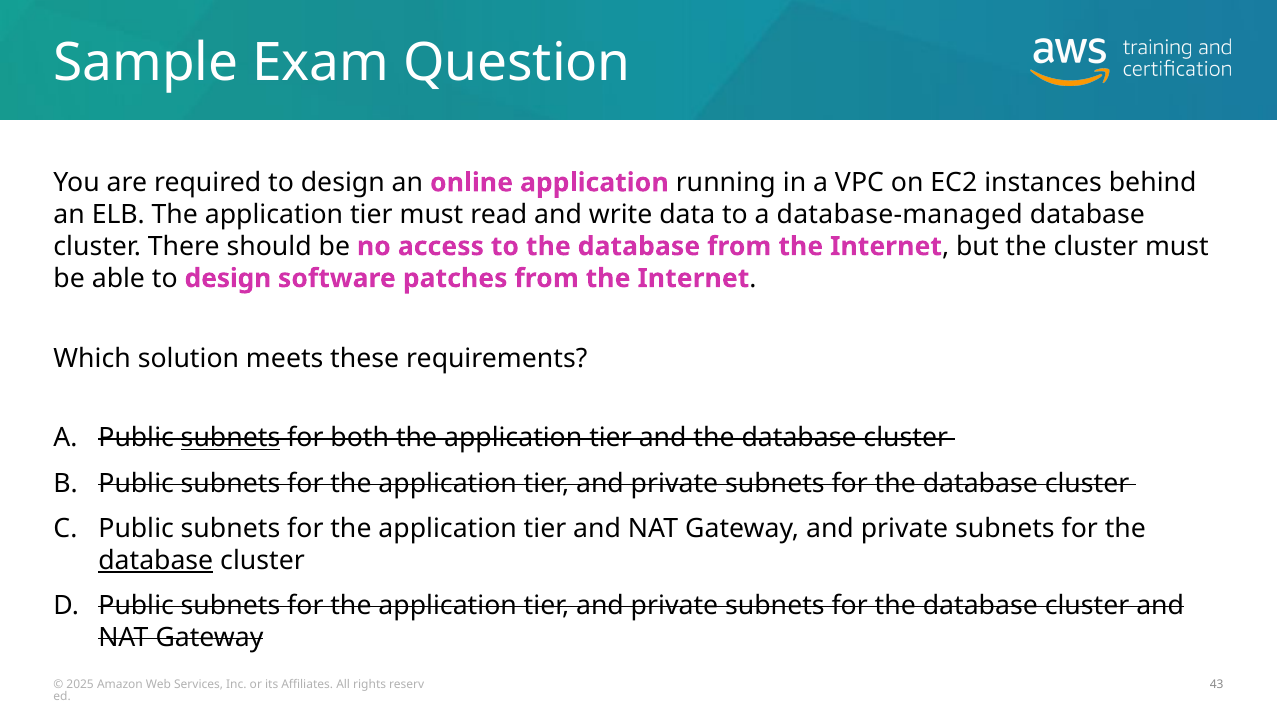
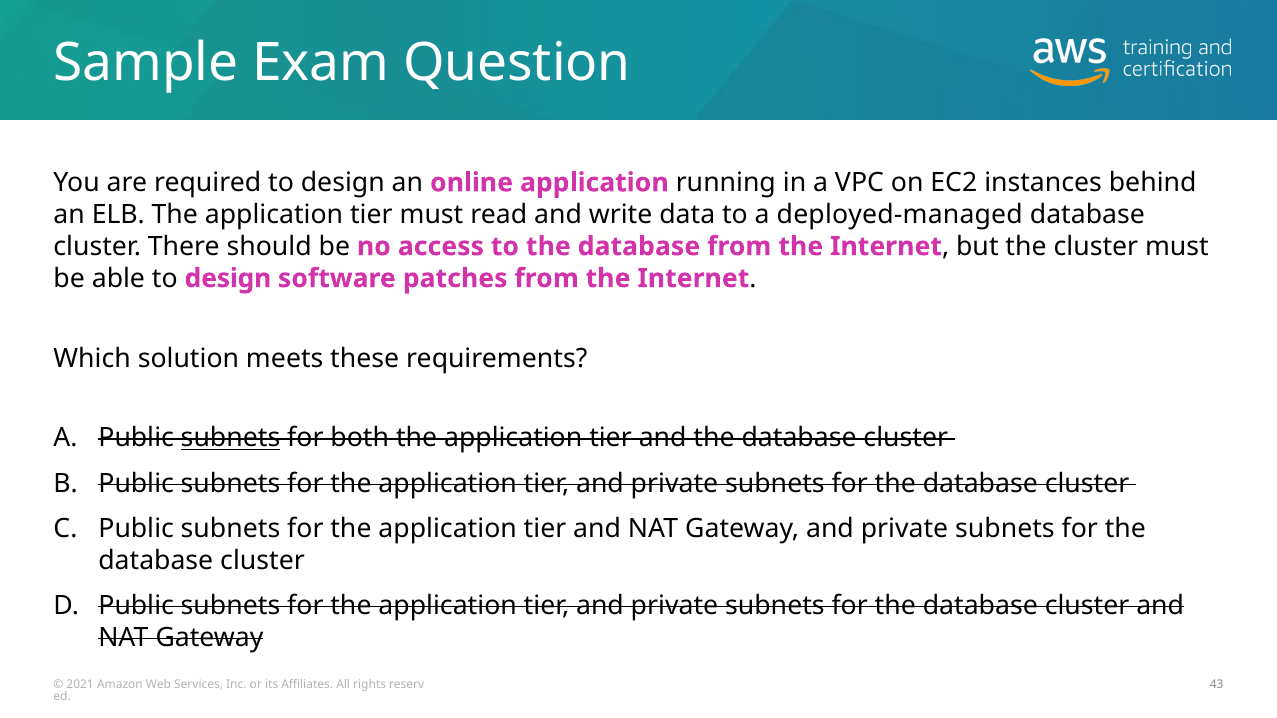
database-managed: database-managed -> deployed-managed (900, 215)
database underline: present -> none (156, 561)
2025: 2025 -> 2021 (80, 685)
